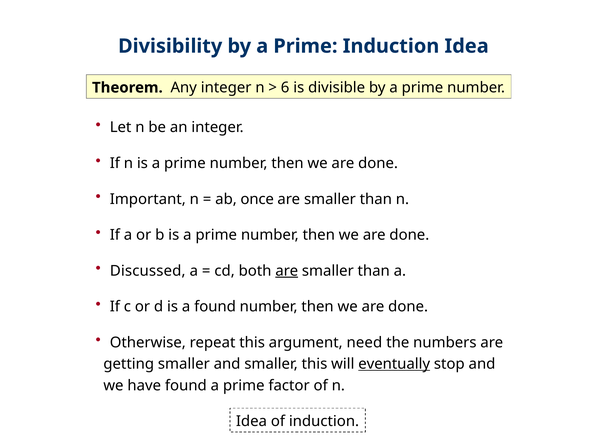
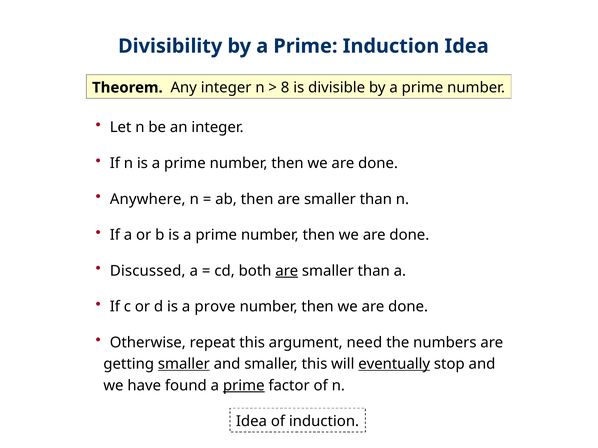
6: 6 -> 8 (285, 88)
Important: Important -> Anywhere (148, 199)
ab once: once -> then (257, 199)
a found: found -> prove (215, 307)
smaller underline: none -> present (184, 364)
prime underline: none -> present (244, 386)
